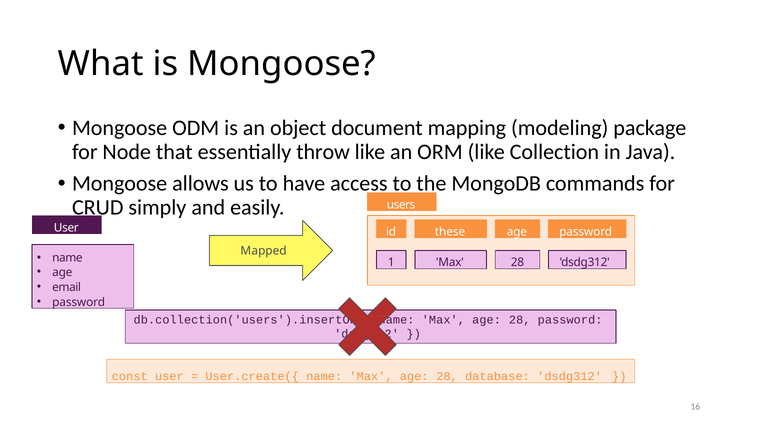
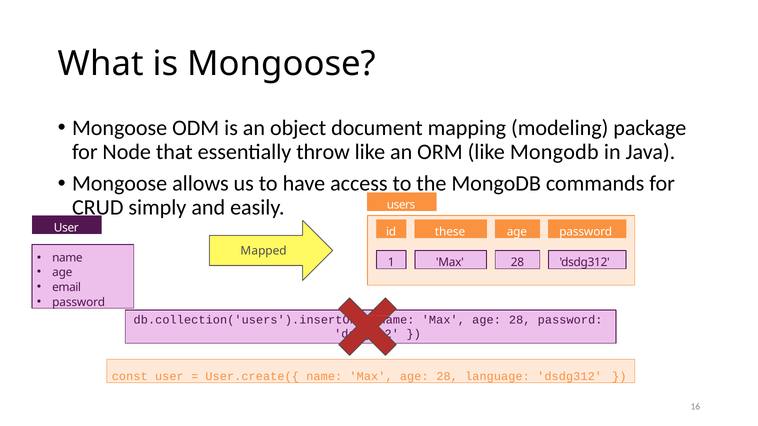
like Collection: Collection -> Mongodb (554, 152)
database: database -> language (497, 377)
